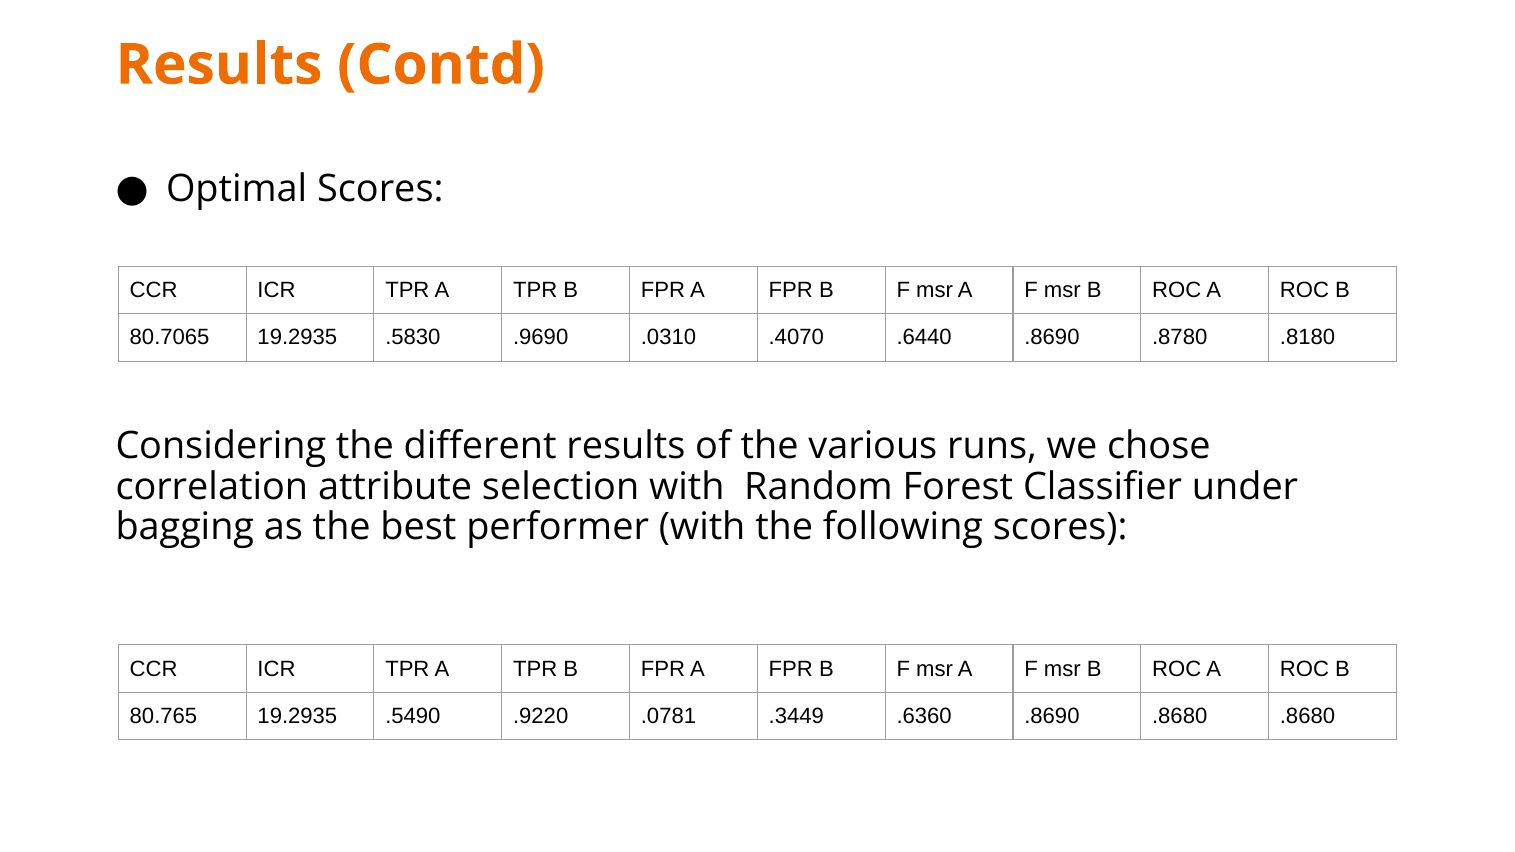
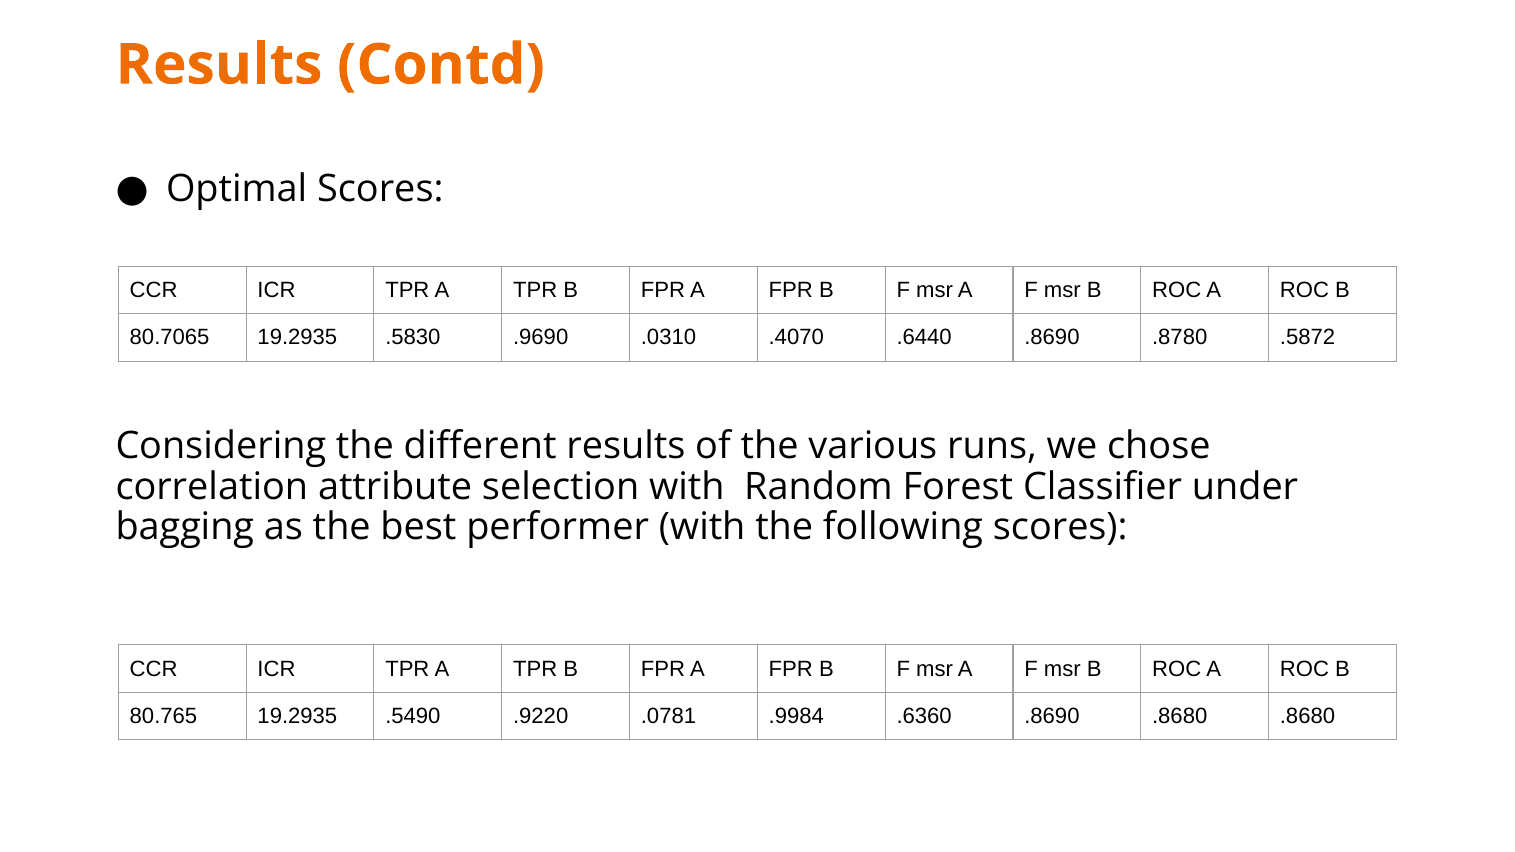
.8180: .8180 -> .5872 (1308, 338)
.3449: .3449 -> .9984 (796, 717)
